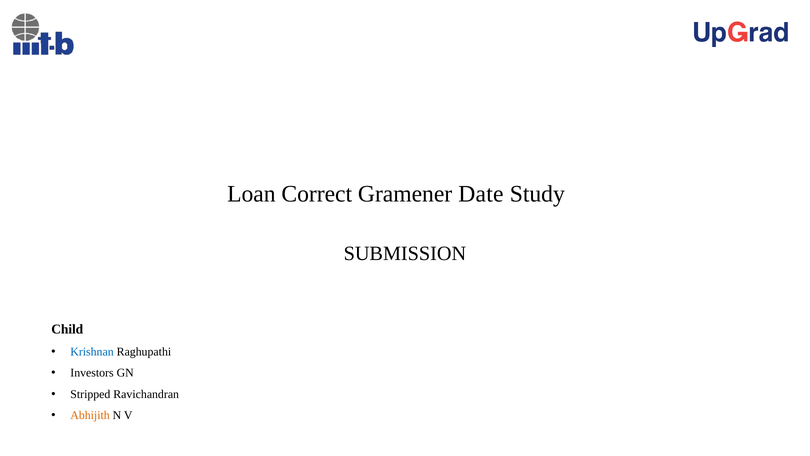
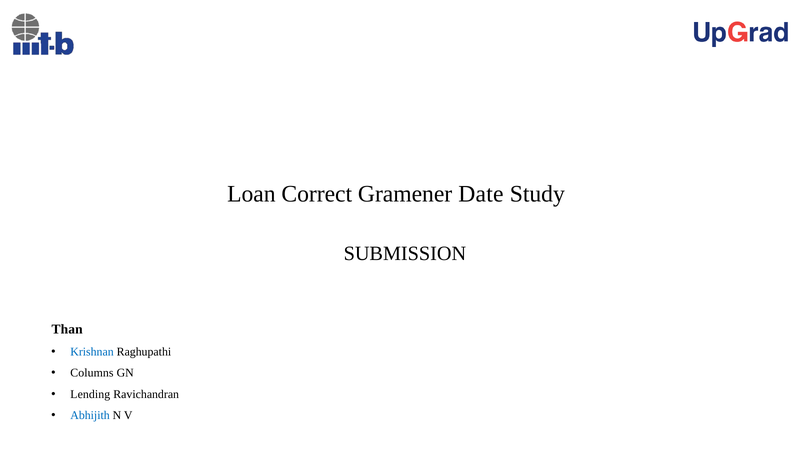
Child: Child -> Than (67, 329)
Investors: Investors -> Columns (92, 373)
Stripped: Stripped -> Lending (90, 394)
Abhijith colour: orange -> blue (90, 415)
